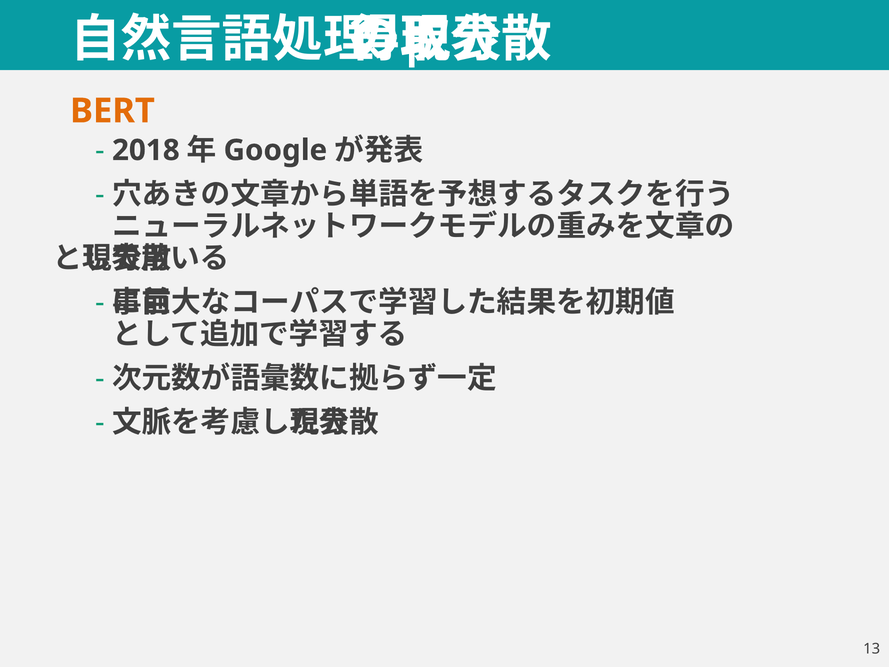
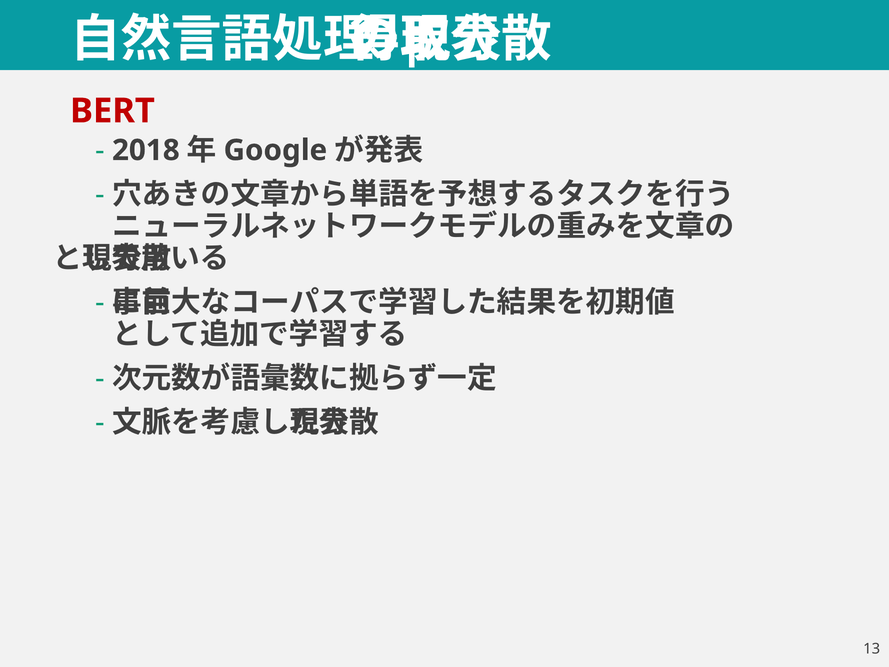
BERT colour: orange -> red (112, 111)
